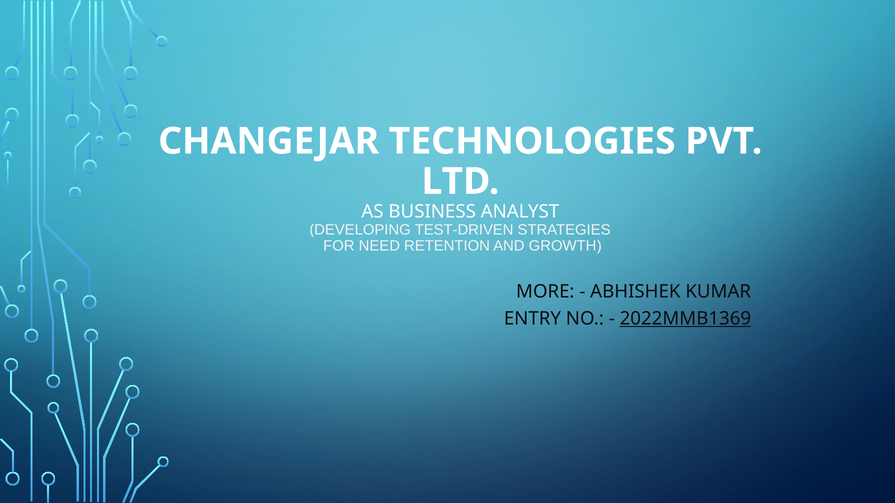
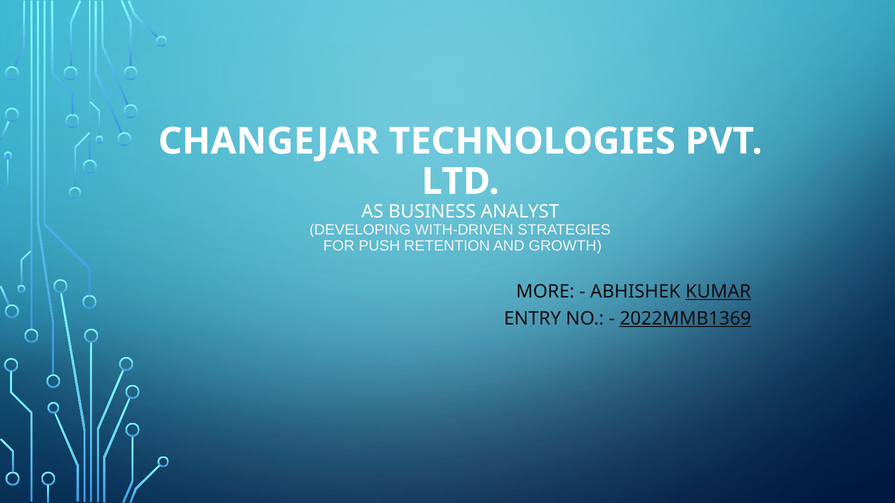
TEST-DRIVEN: TEST-DRIVEN -> WITH-DRIVEN (464, 230)
NEED: NEED -> PUSH (379, 246)
KUMAR underline: none -> present (718, 292)
